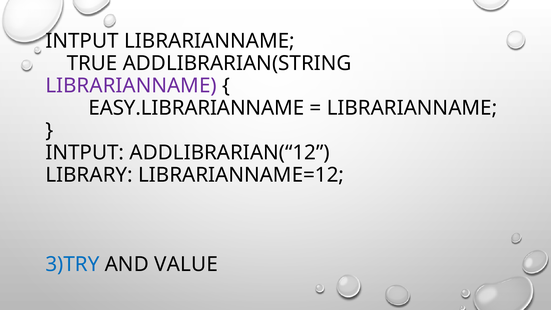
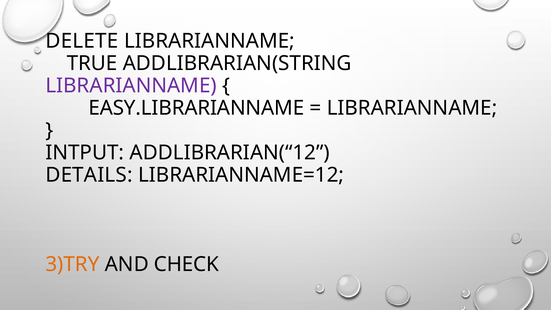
INTPUT: INTPUT -> DELETE (82, 41)
LIBRARY: LIBRARY -> DETAILS (89, 175)
3)TRY colour: blue -> orange (72, 264)
VALUE: VALUE -> CHECK (186, 264)
